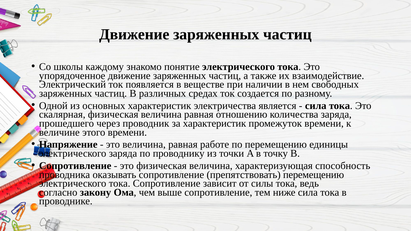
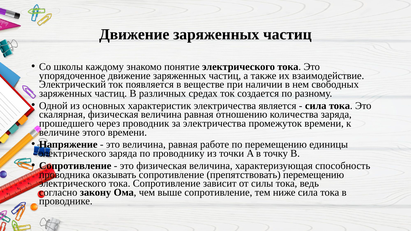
за характеристик: характеристик -> электричества (214, 124)
